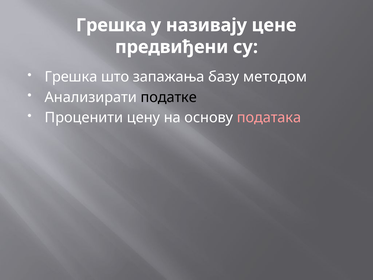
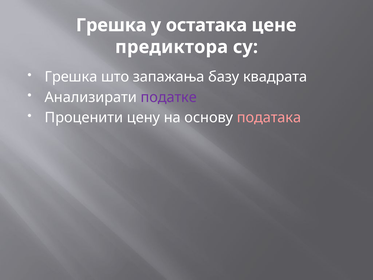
називају: називају -> остатака (206, 25)
предвиђени: предвиђени -> предиктора (172, 47)
методом: методом -> квадрата (275, 77)
податке colour: black -> purple (169, 97)
